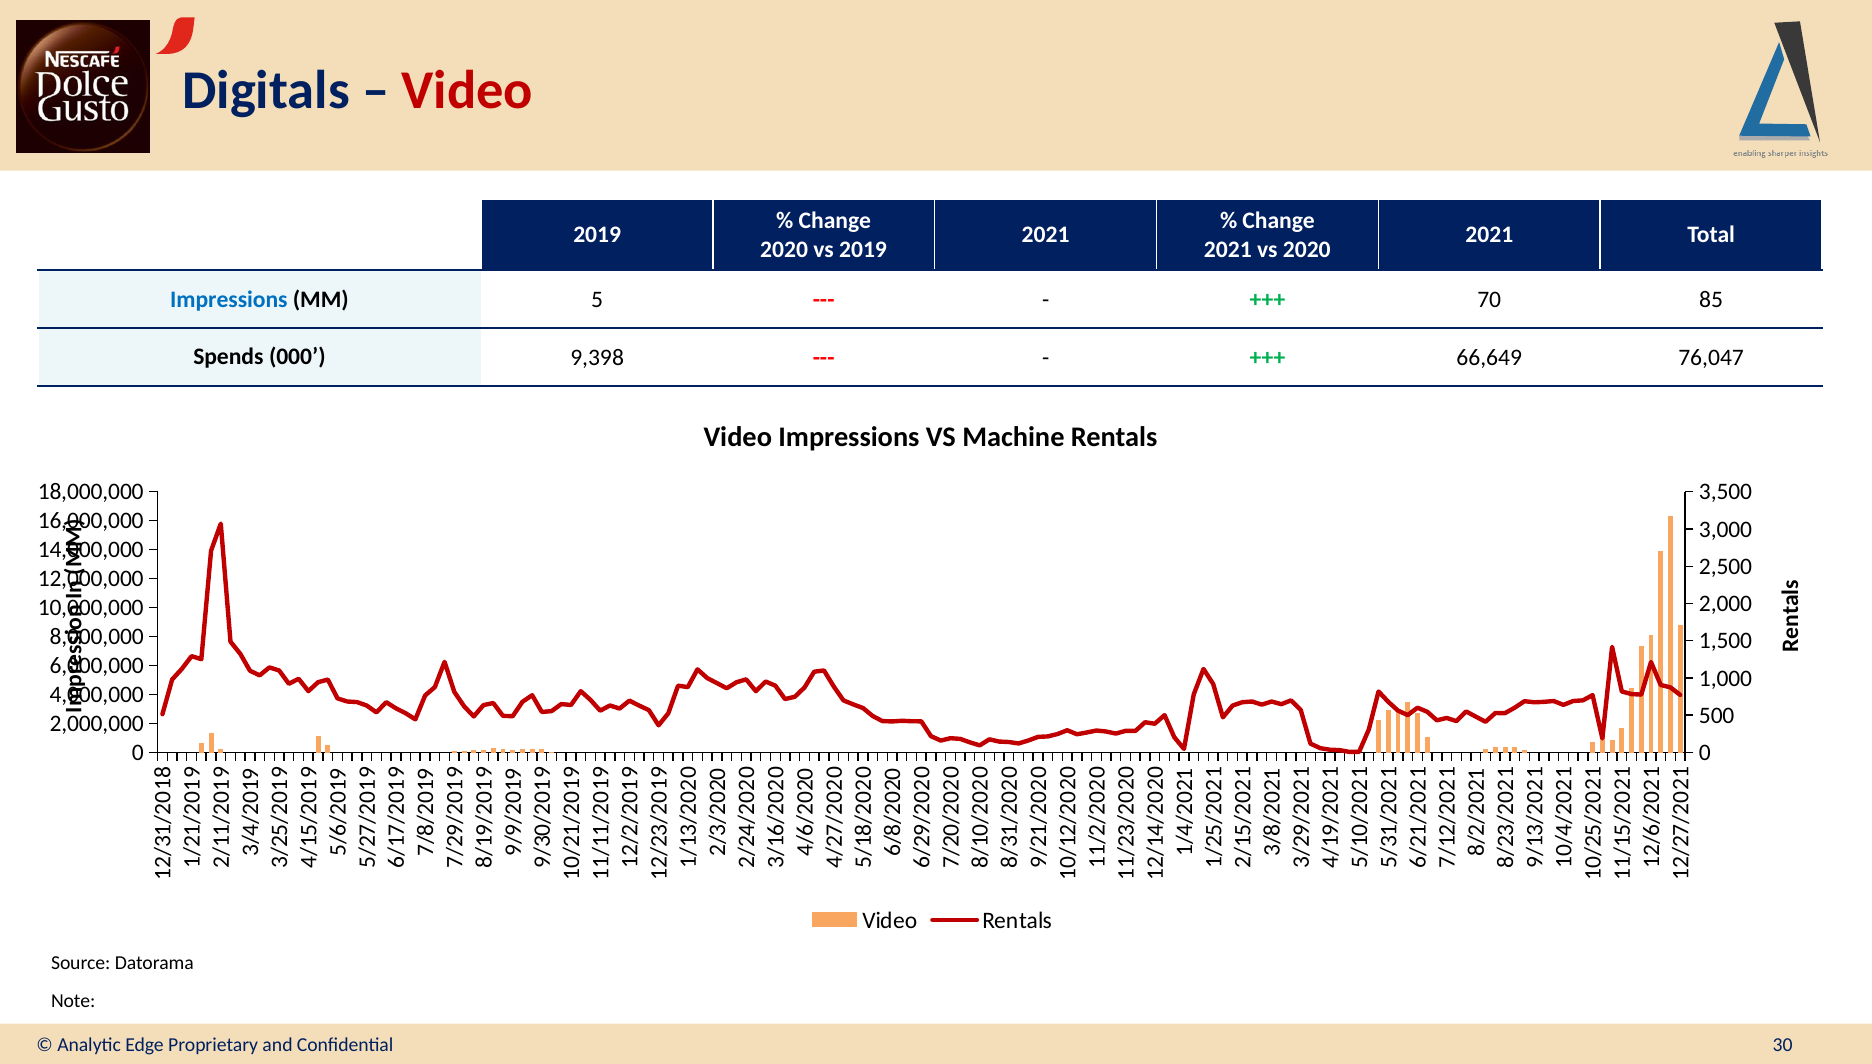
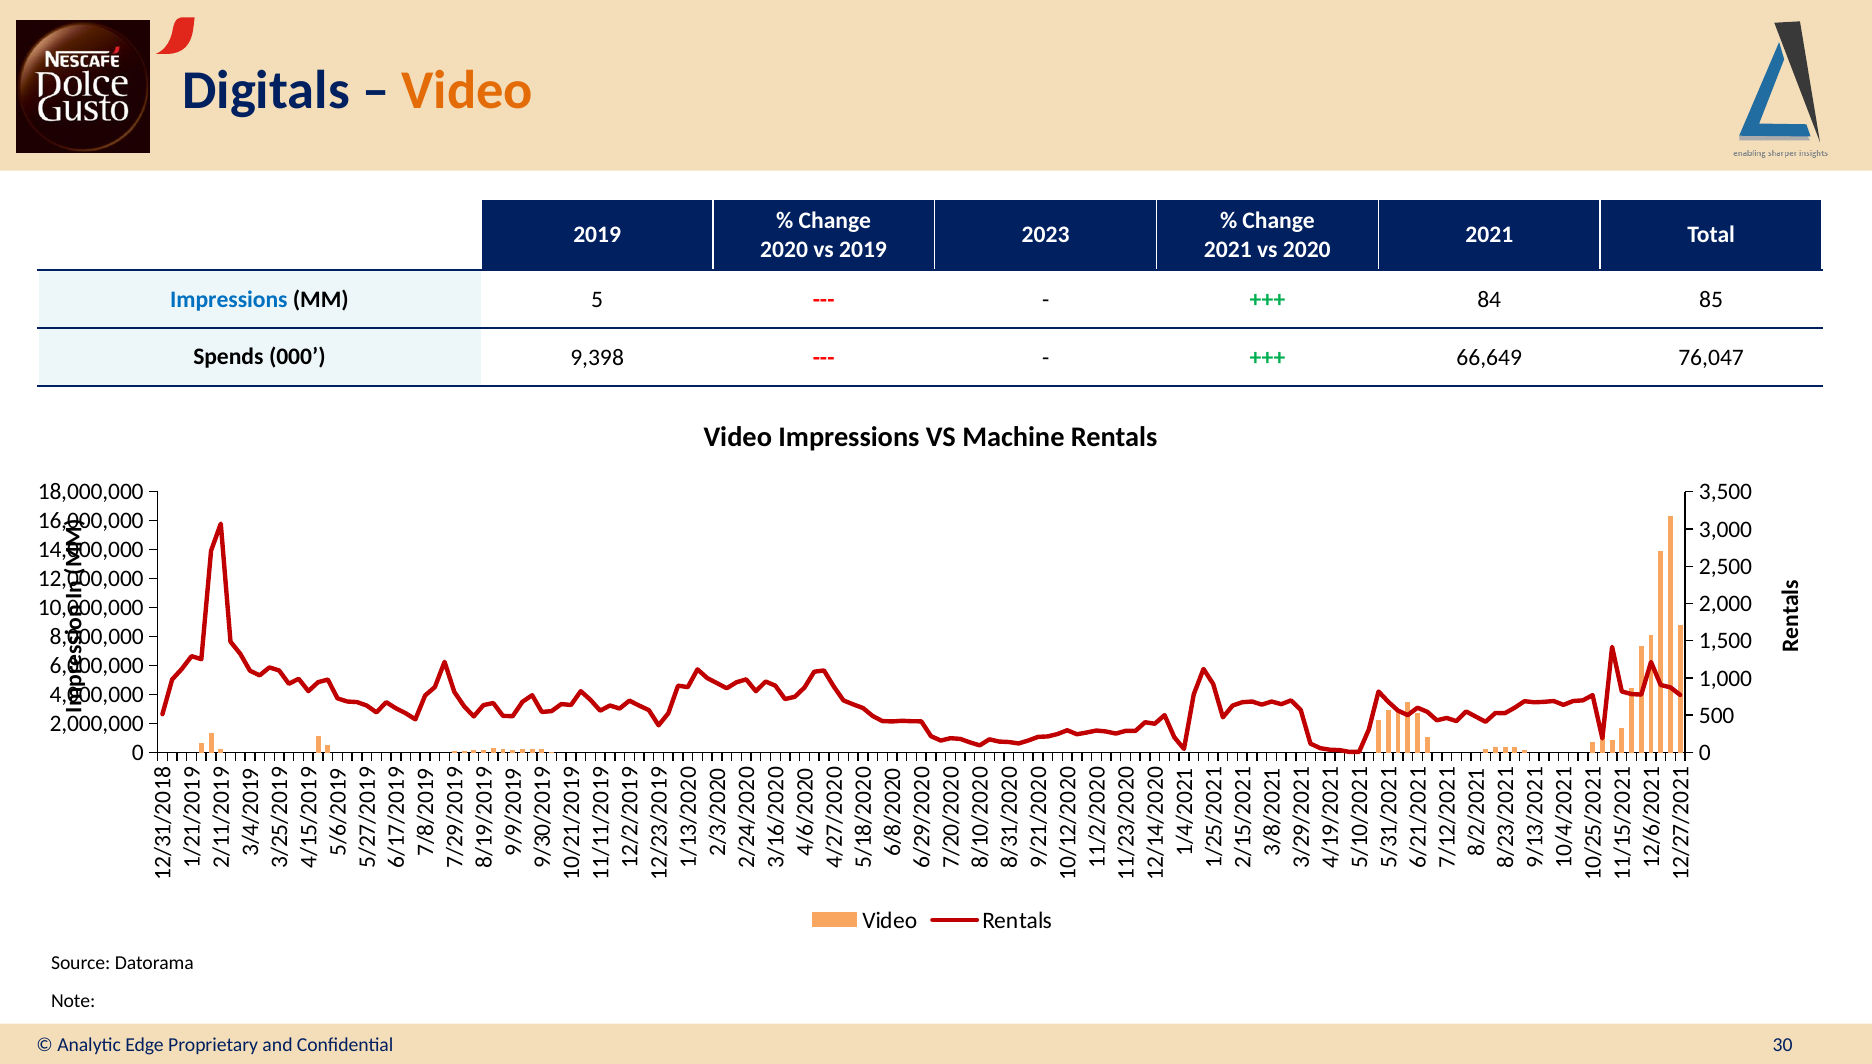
Video colour: red -> orange (467, 90)
2021: 2021 -> 2023 (1046, 235)
70: 70 -> 84 (1489, 300)
